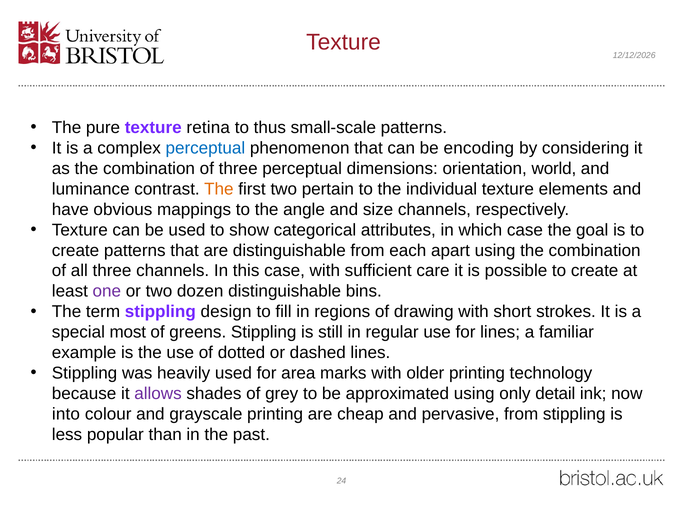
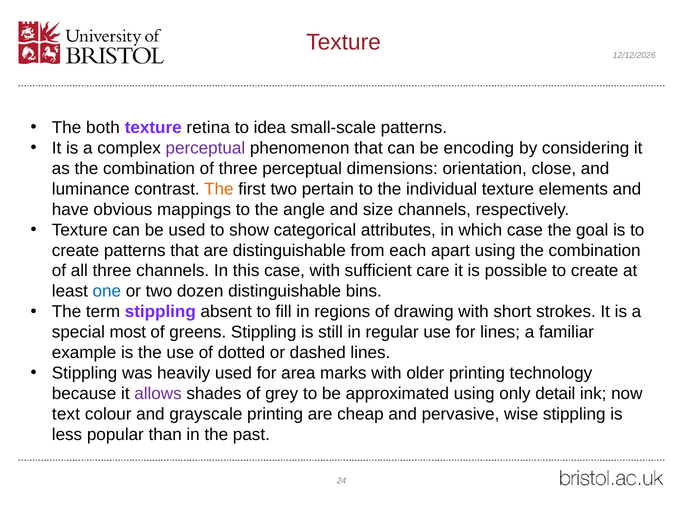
pure: pure -> both (103, 128)
thus: thus -> idea (270, 128)
perceptual colour: blue -> purple (205, 148)
world: world -> close (554, 169)
one colour: purple -> blue (107, 291)
design: design -> absent (226, 312)
into: into -> text (66, 414)
pervasive from: from -> wise (521, 414)
